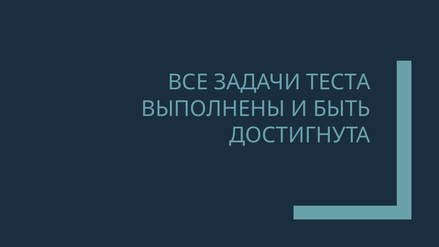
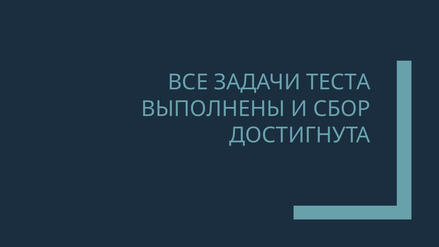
БЫТЬ: БЫТЬ -> СБОР (342, 109)
